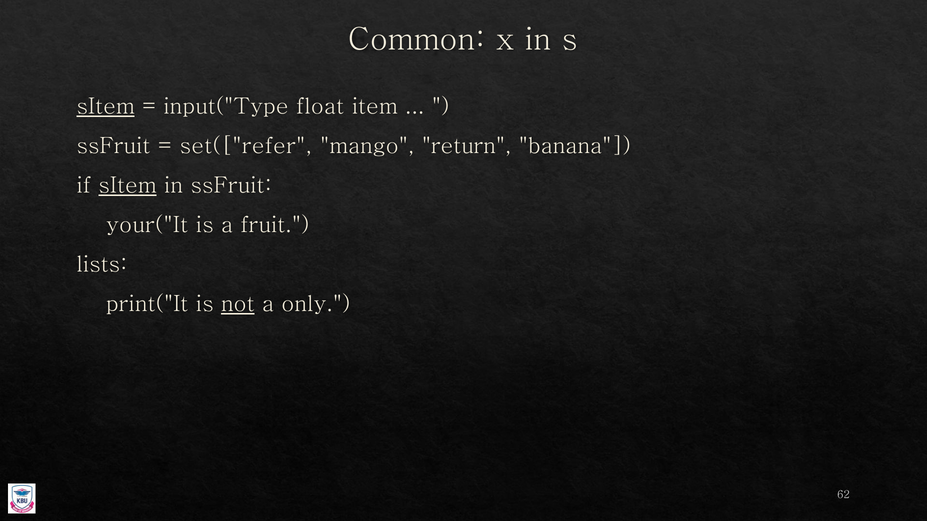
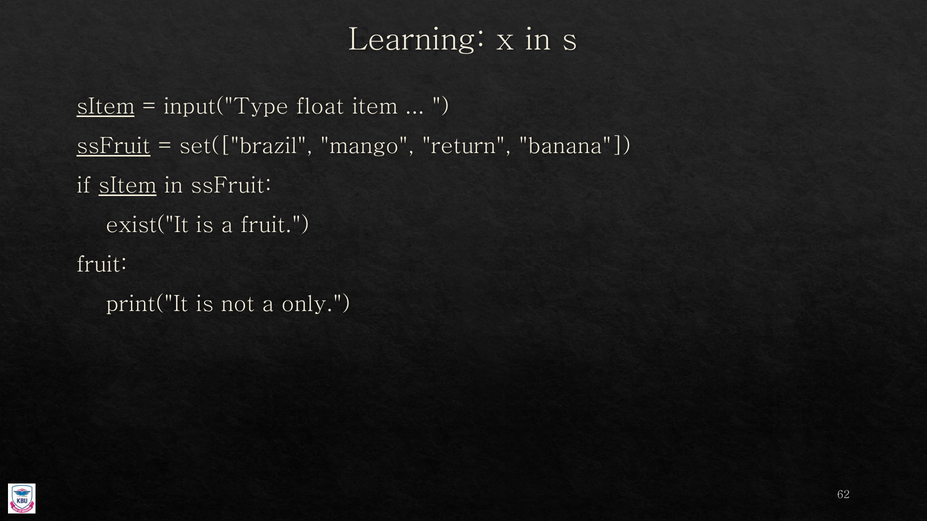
Common: Common -> Learning (417, 40)
ssFruit underline: none -> present (113, 146)
set(["refer: set(["refer -> set(["brazil (246, 146)
your("It: your("It -> exist("It (147, 225)
lists: lists -> fruit (102, 265)
not underline: present -> none (238, 304)
